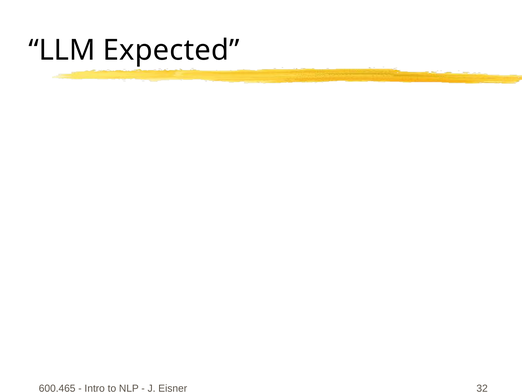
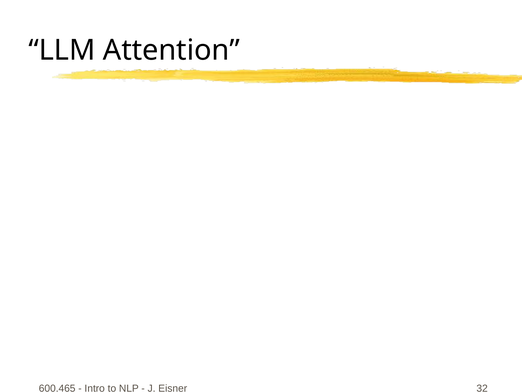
Expected: Expected -> Attention (171, 50)
